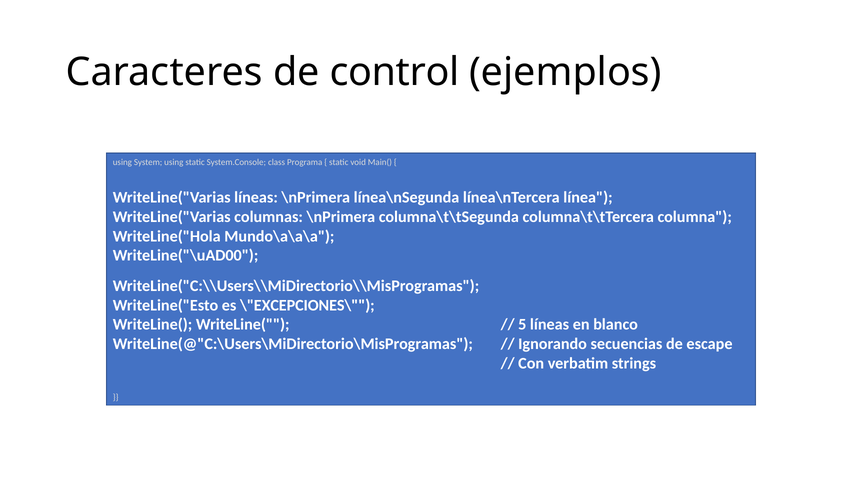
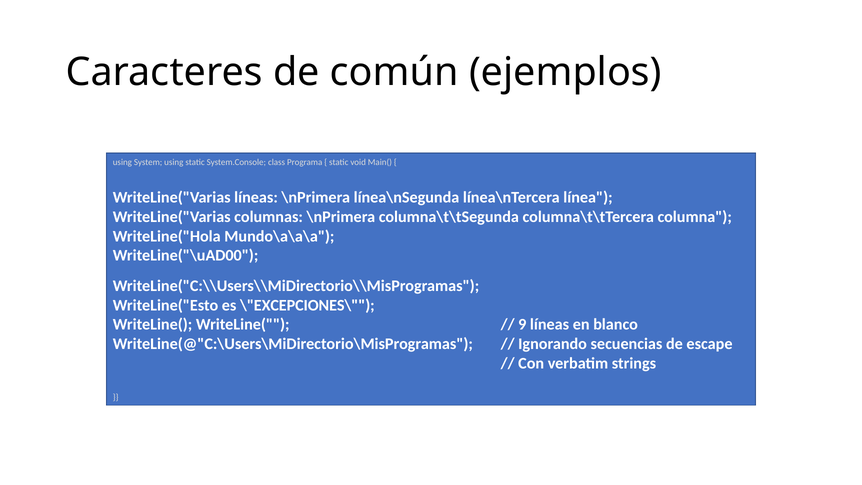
control: control -> común (394, 72)
5: 5 -> 9 (522, 324)
